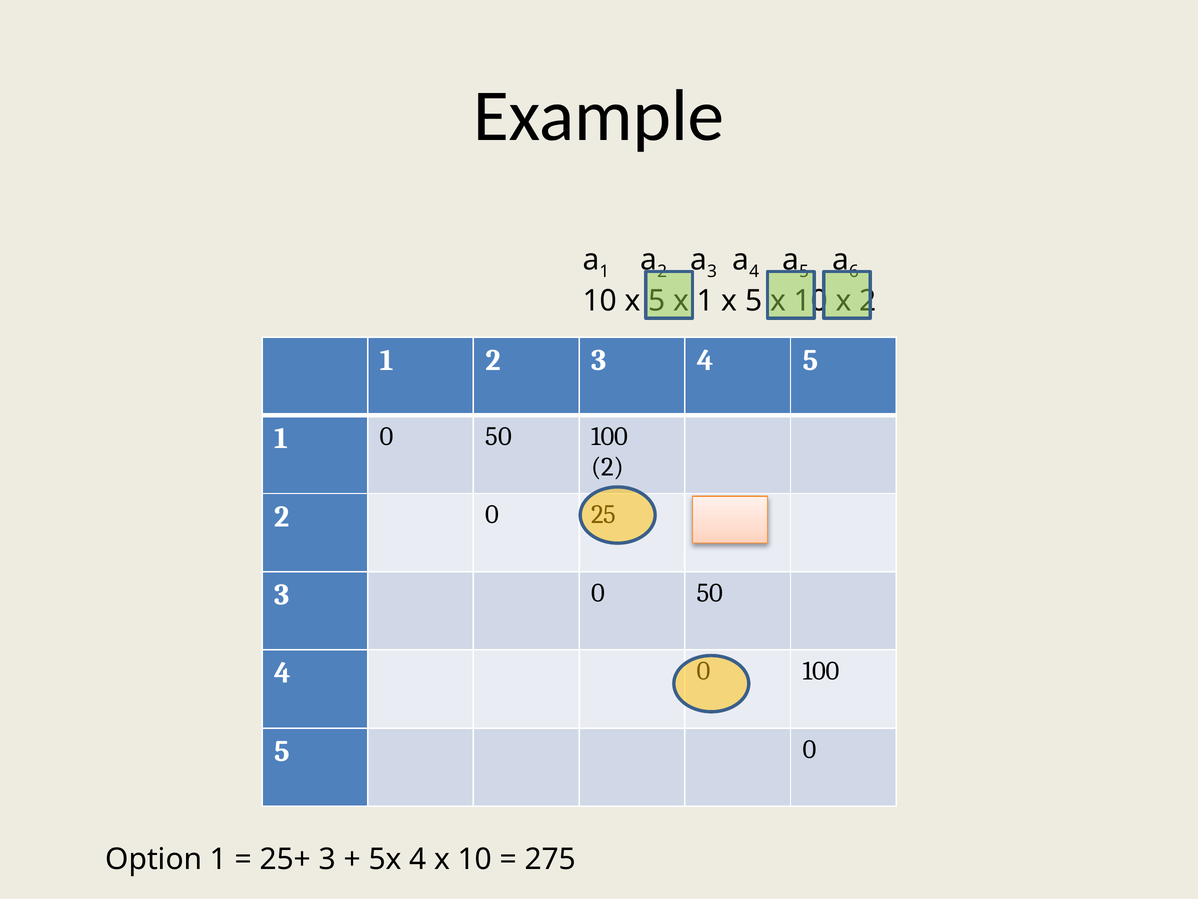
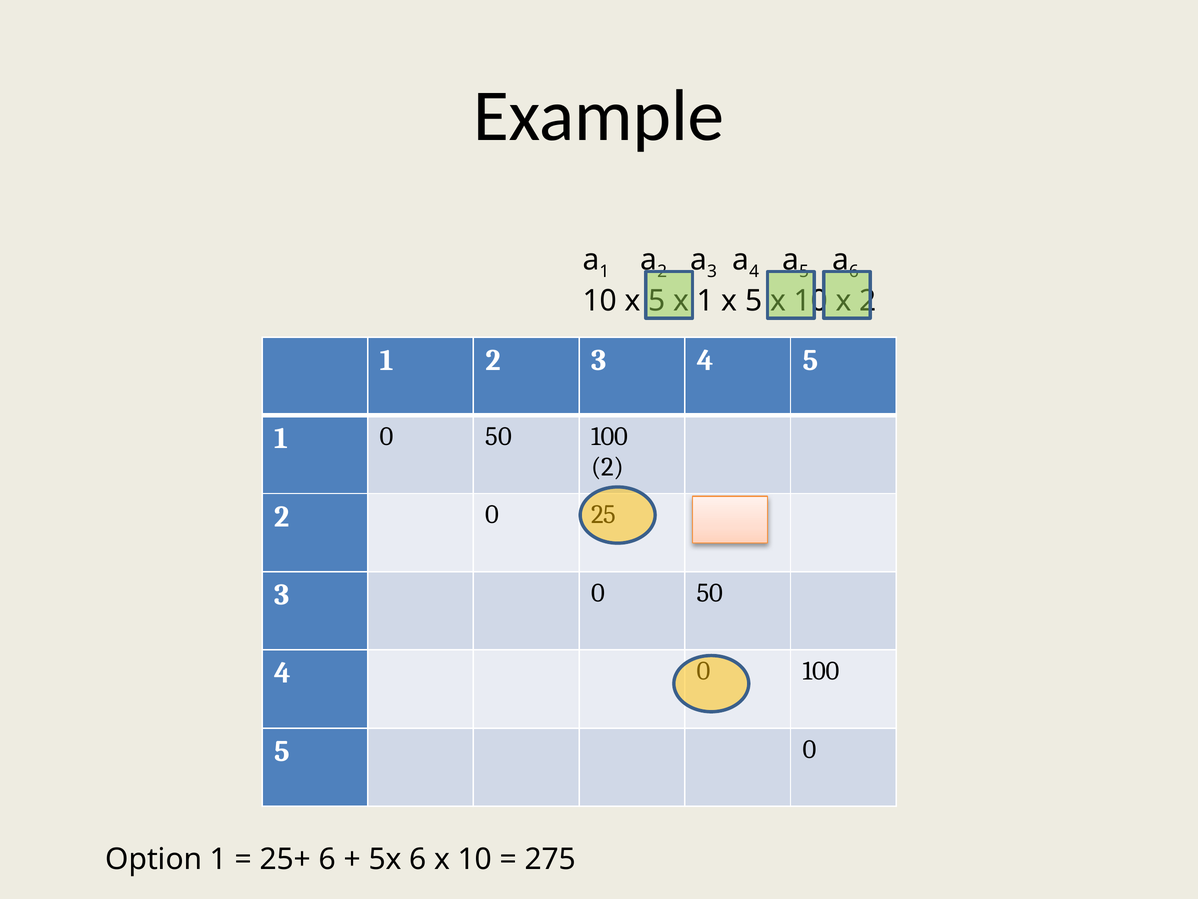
25+ 3: 3 -> 6 (327, 859)
5x 4: 4 -> 6 (418, 859)
